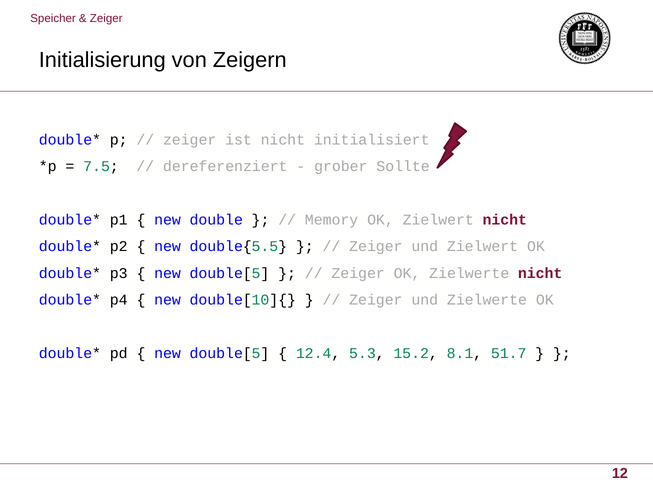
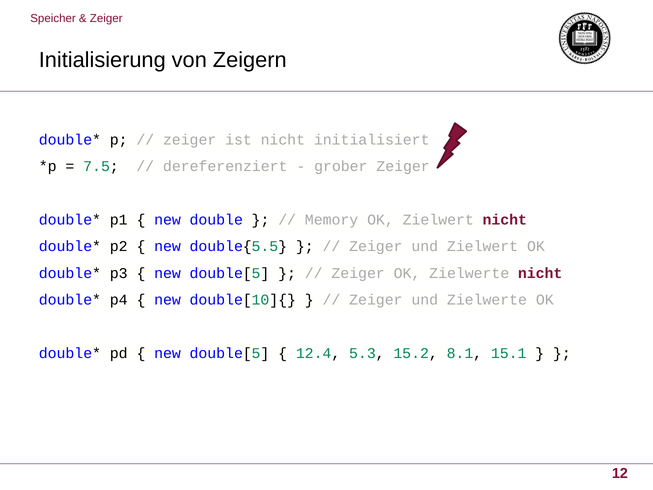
grober Sollte: Sollte -> Zeiger (403, 166)
51.7: 51.7 -> 15.1 (509, 353)
